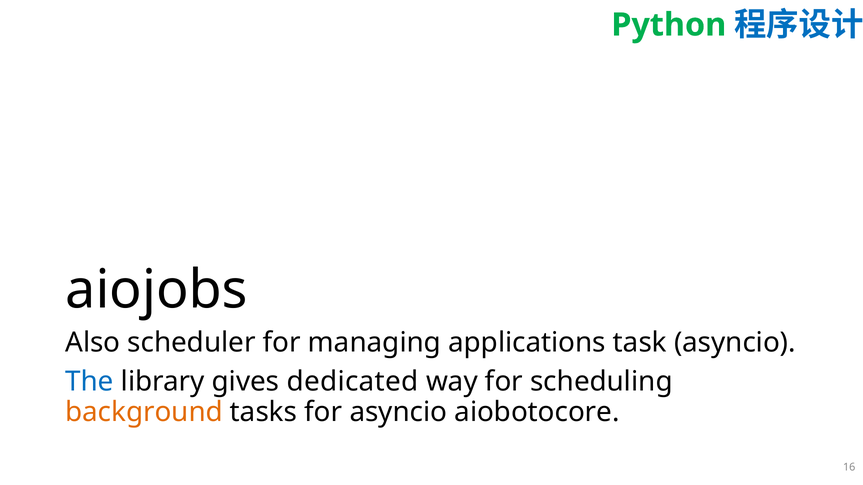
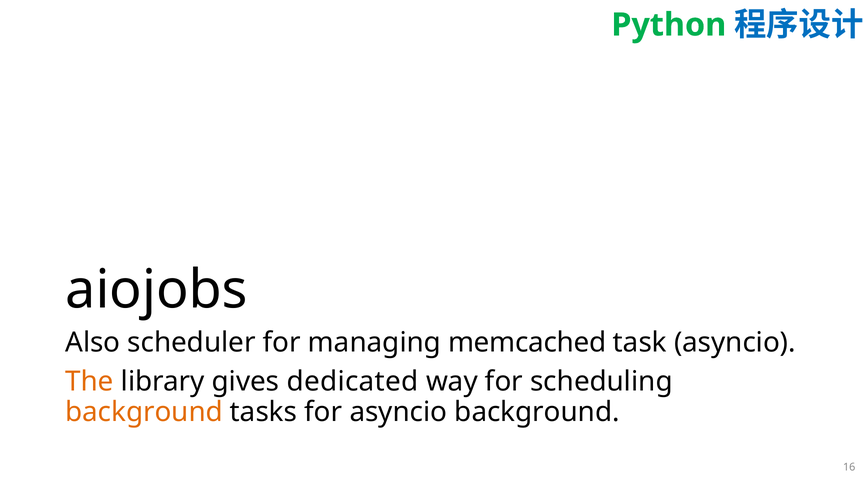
applications: applications -> memcached (527, 343)
The colour: blue -> orange (90, 382)
asyncio aiobotocore: aiobotocore -> background (537, 412)
